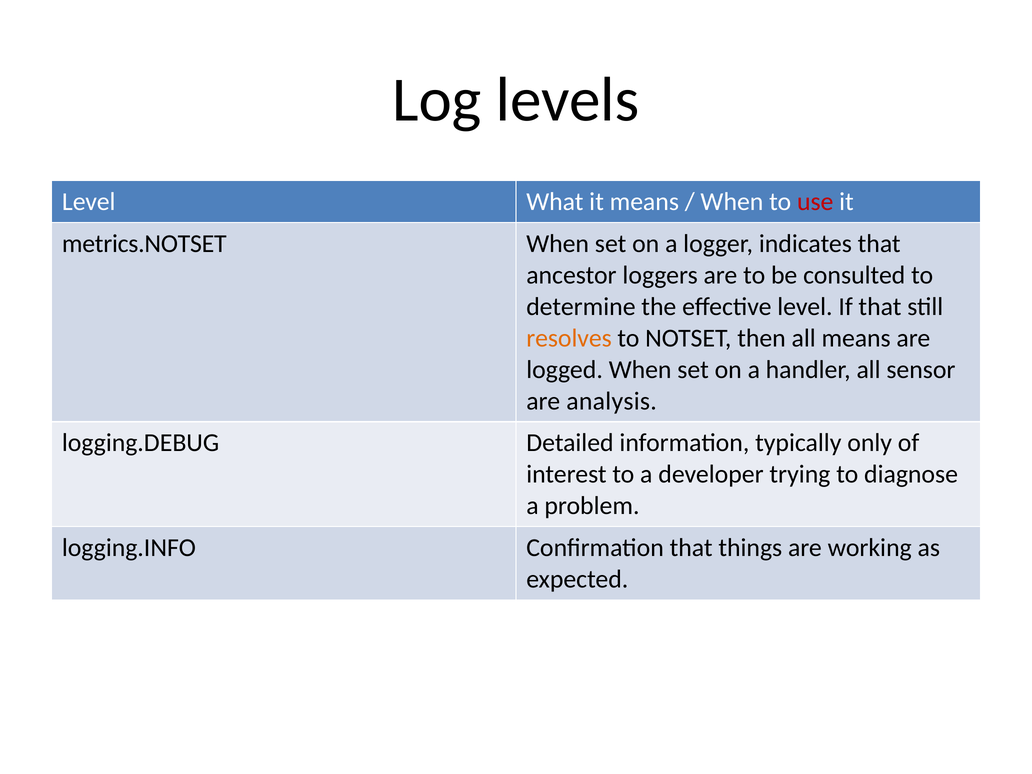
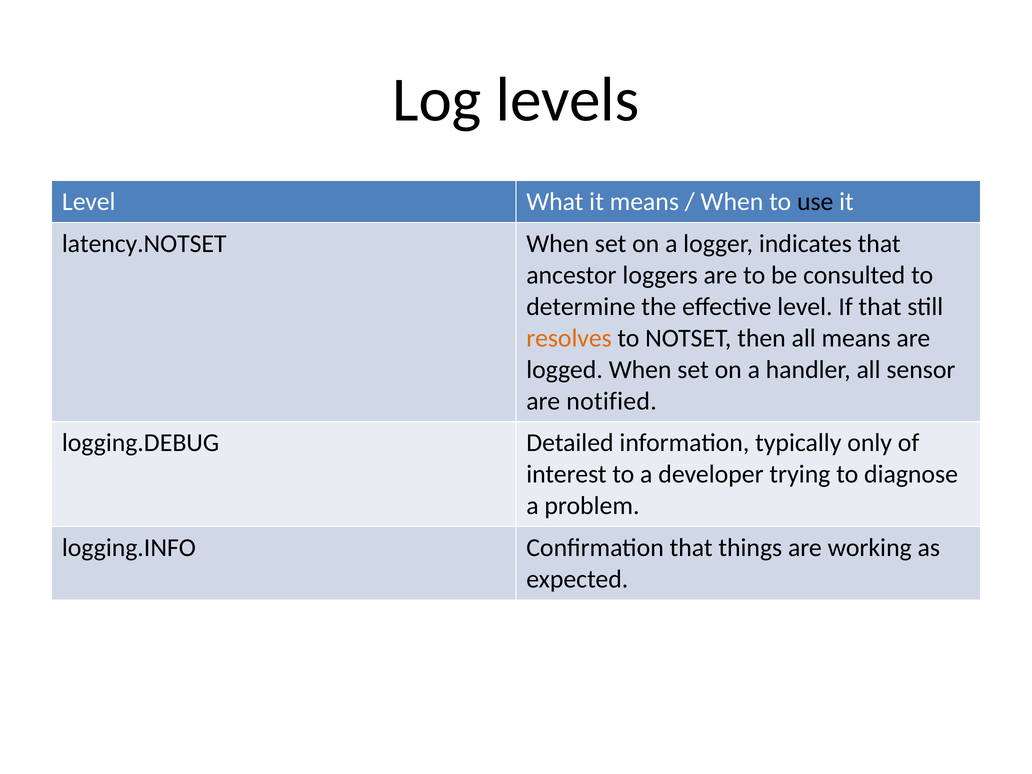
use colour: red -> black (815, 202)
metrics.NOTSET: metrics.NOTSET -> latency.NOTSET (144, 244)
analysis: analysis -> notified (612, 401)
